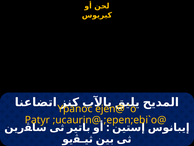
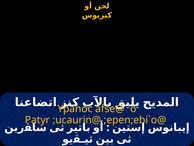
ejen@: ejen@ -> afse@ (110, 108)
